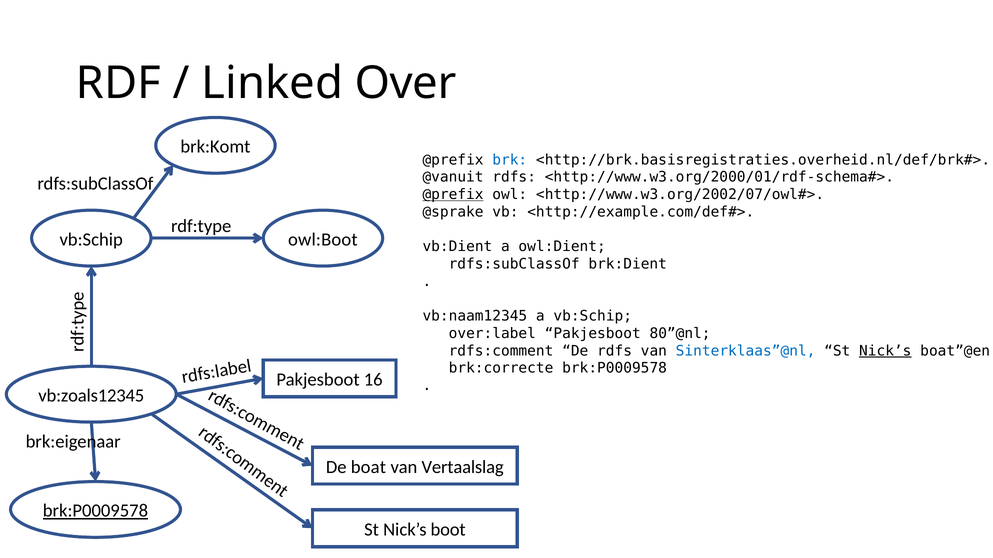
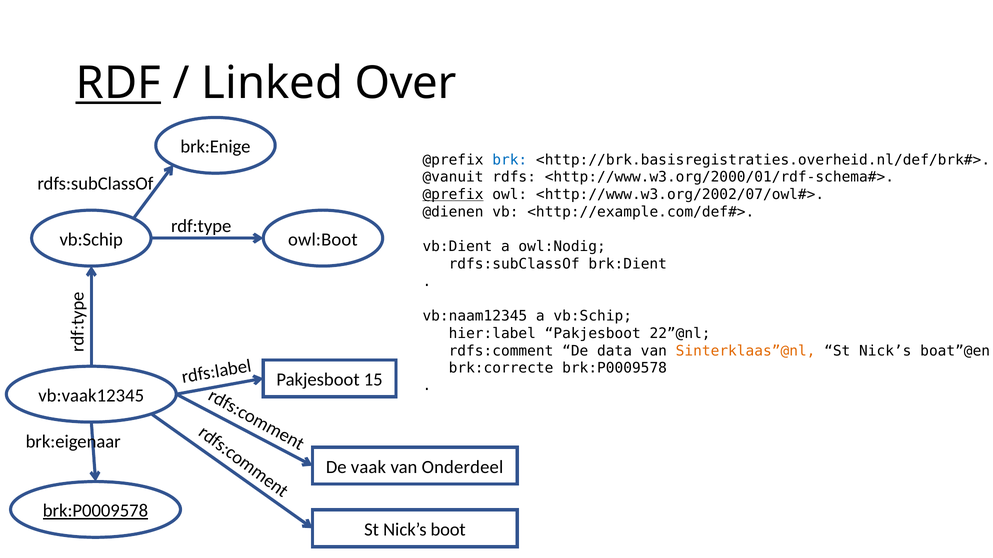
RDF underline: none -> present (118, 83)
brk:Komt: brk:Komt -> brk:Enige (215, 147)
@sprake: @sprake -> @dienen (453, 212)
owl:Dient: owl:Dient -> owl:Nodig (562, 247)
over:label: over:label -> hier:label (492, 334)
80”@nl: 80”@nl -> 22”@nl (680, 334)
De rdfs: rdfs -> data (615, 351)
Sinterklaas”@nl colour: blue -> orange (746, 351)
Nick’s underline: present -> none (885, 351)
16: 16 -> 15 (373, 380)
vb:zoals12345: vb:zoals12345 -> vb:vaak12345 (91, 396)
boat: boat -> vaak (368, 467)
Vertaalslag: Vertaalslag -> Onderdeel (462, 467)
